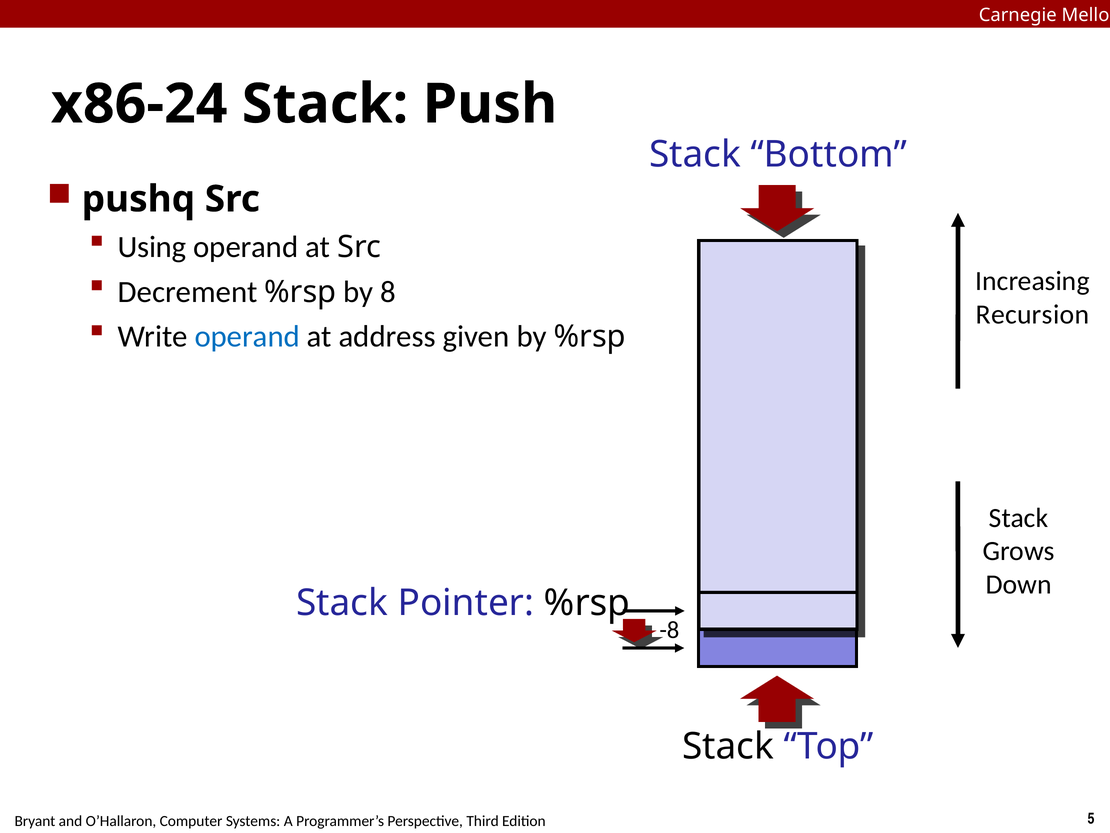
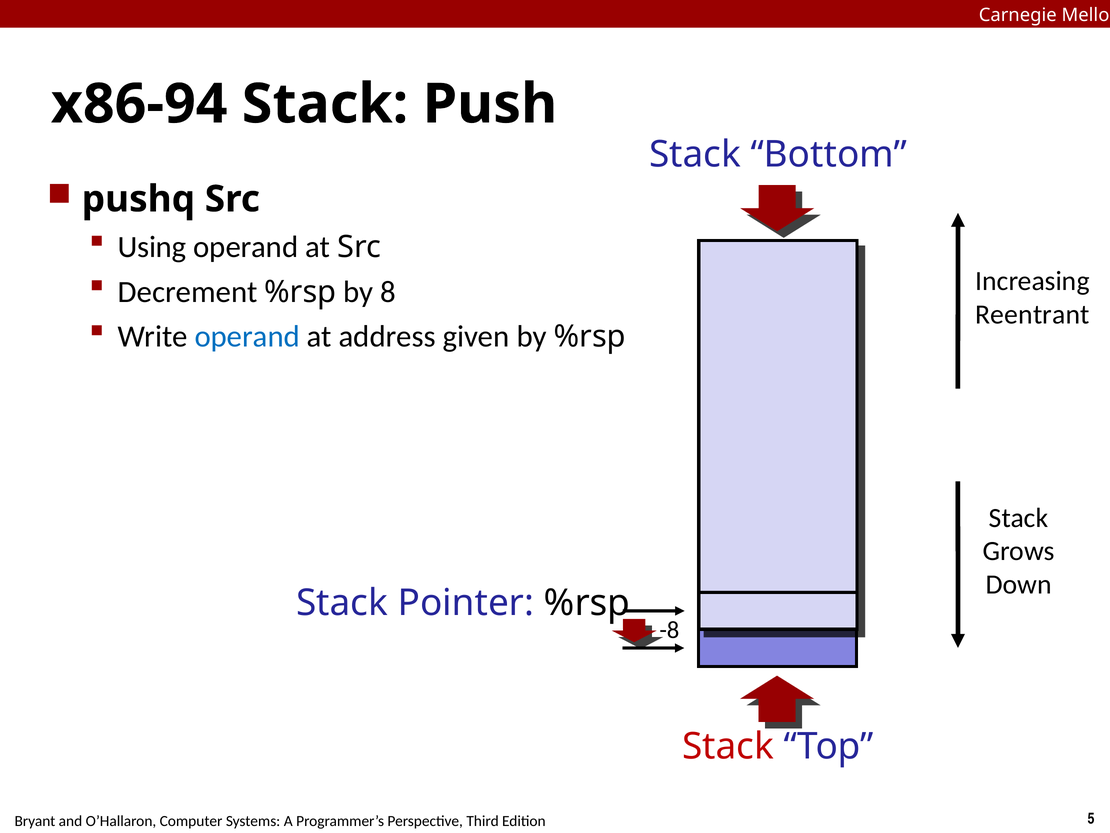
x86-24: x86-24 -> x86-94 (139, 104)
Recursion: Recursion -> Reentrant (1033, 314)
Stack colour: black -> red (728, 746)
